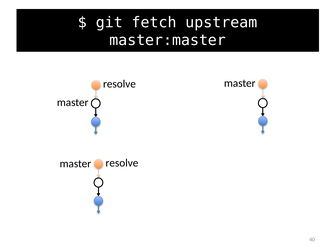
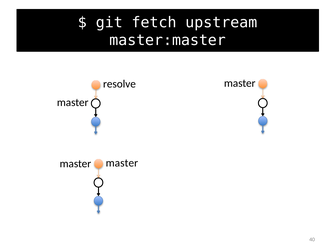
resolve: resolve -> master (122, 163)
